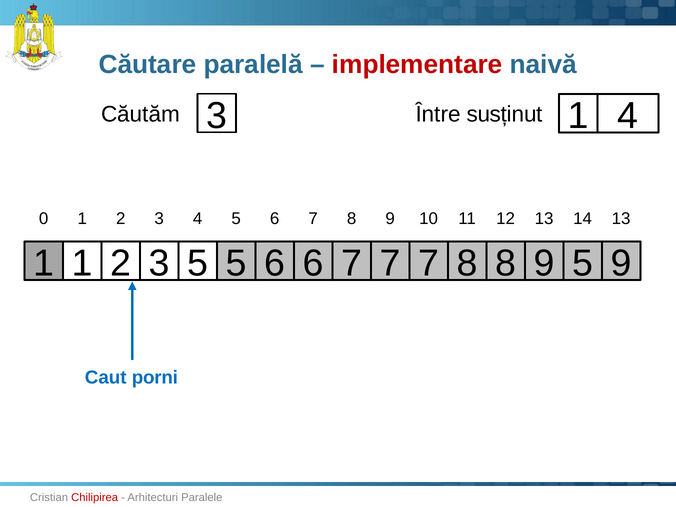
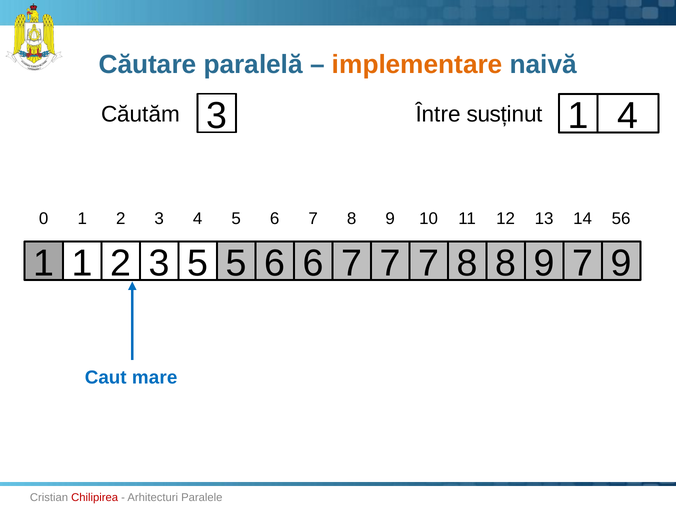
implementare colour: red -> orange (417, 65)
14 13: 13 -> 56 (621, 219)
9 5: 5 -> 7 (583, 263)
porni: porni -> mare (155, 378)
